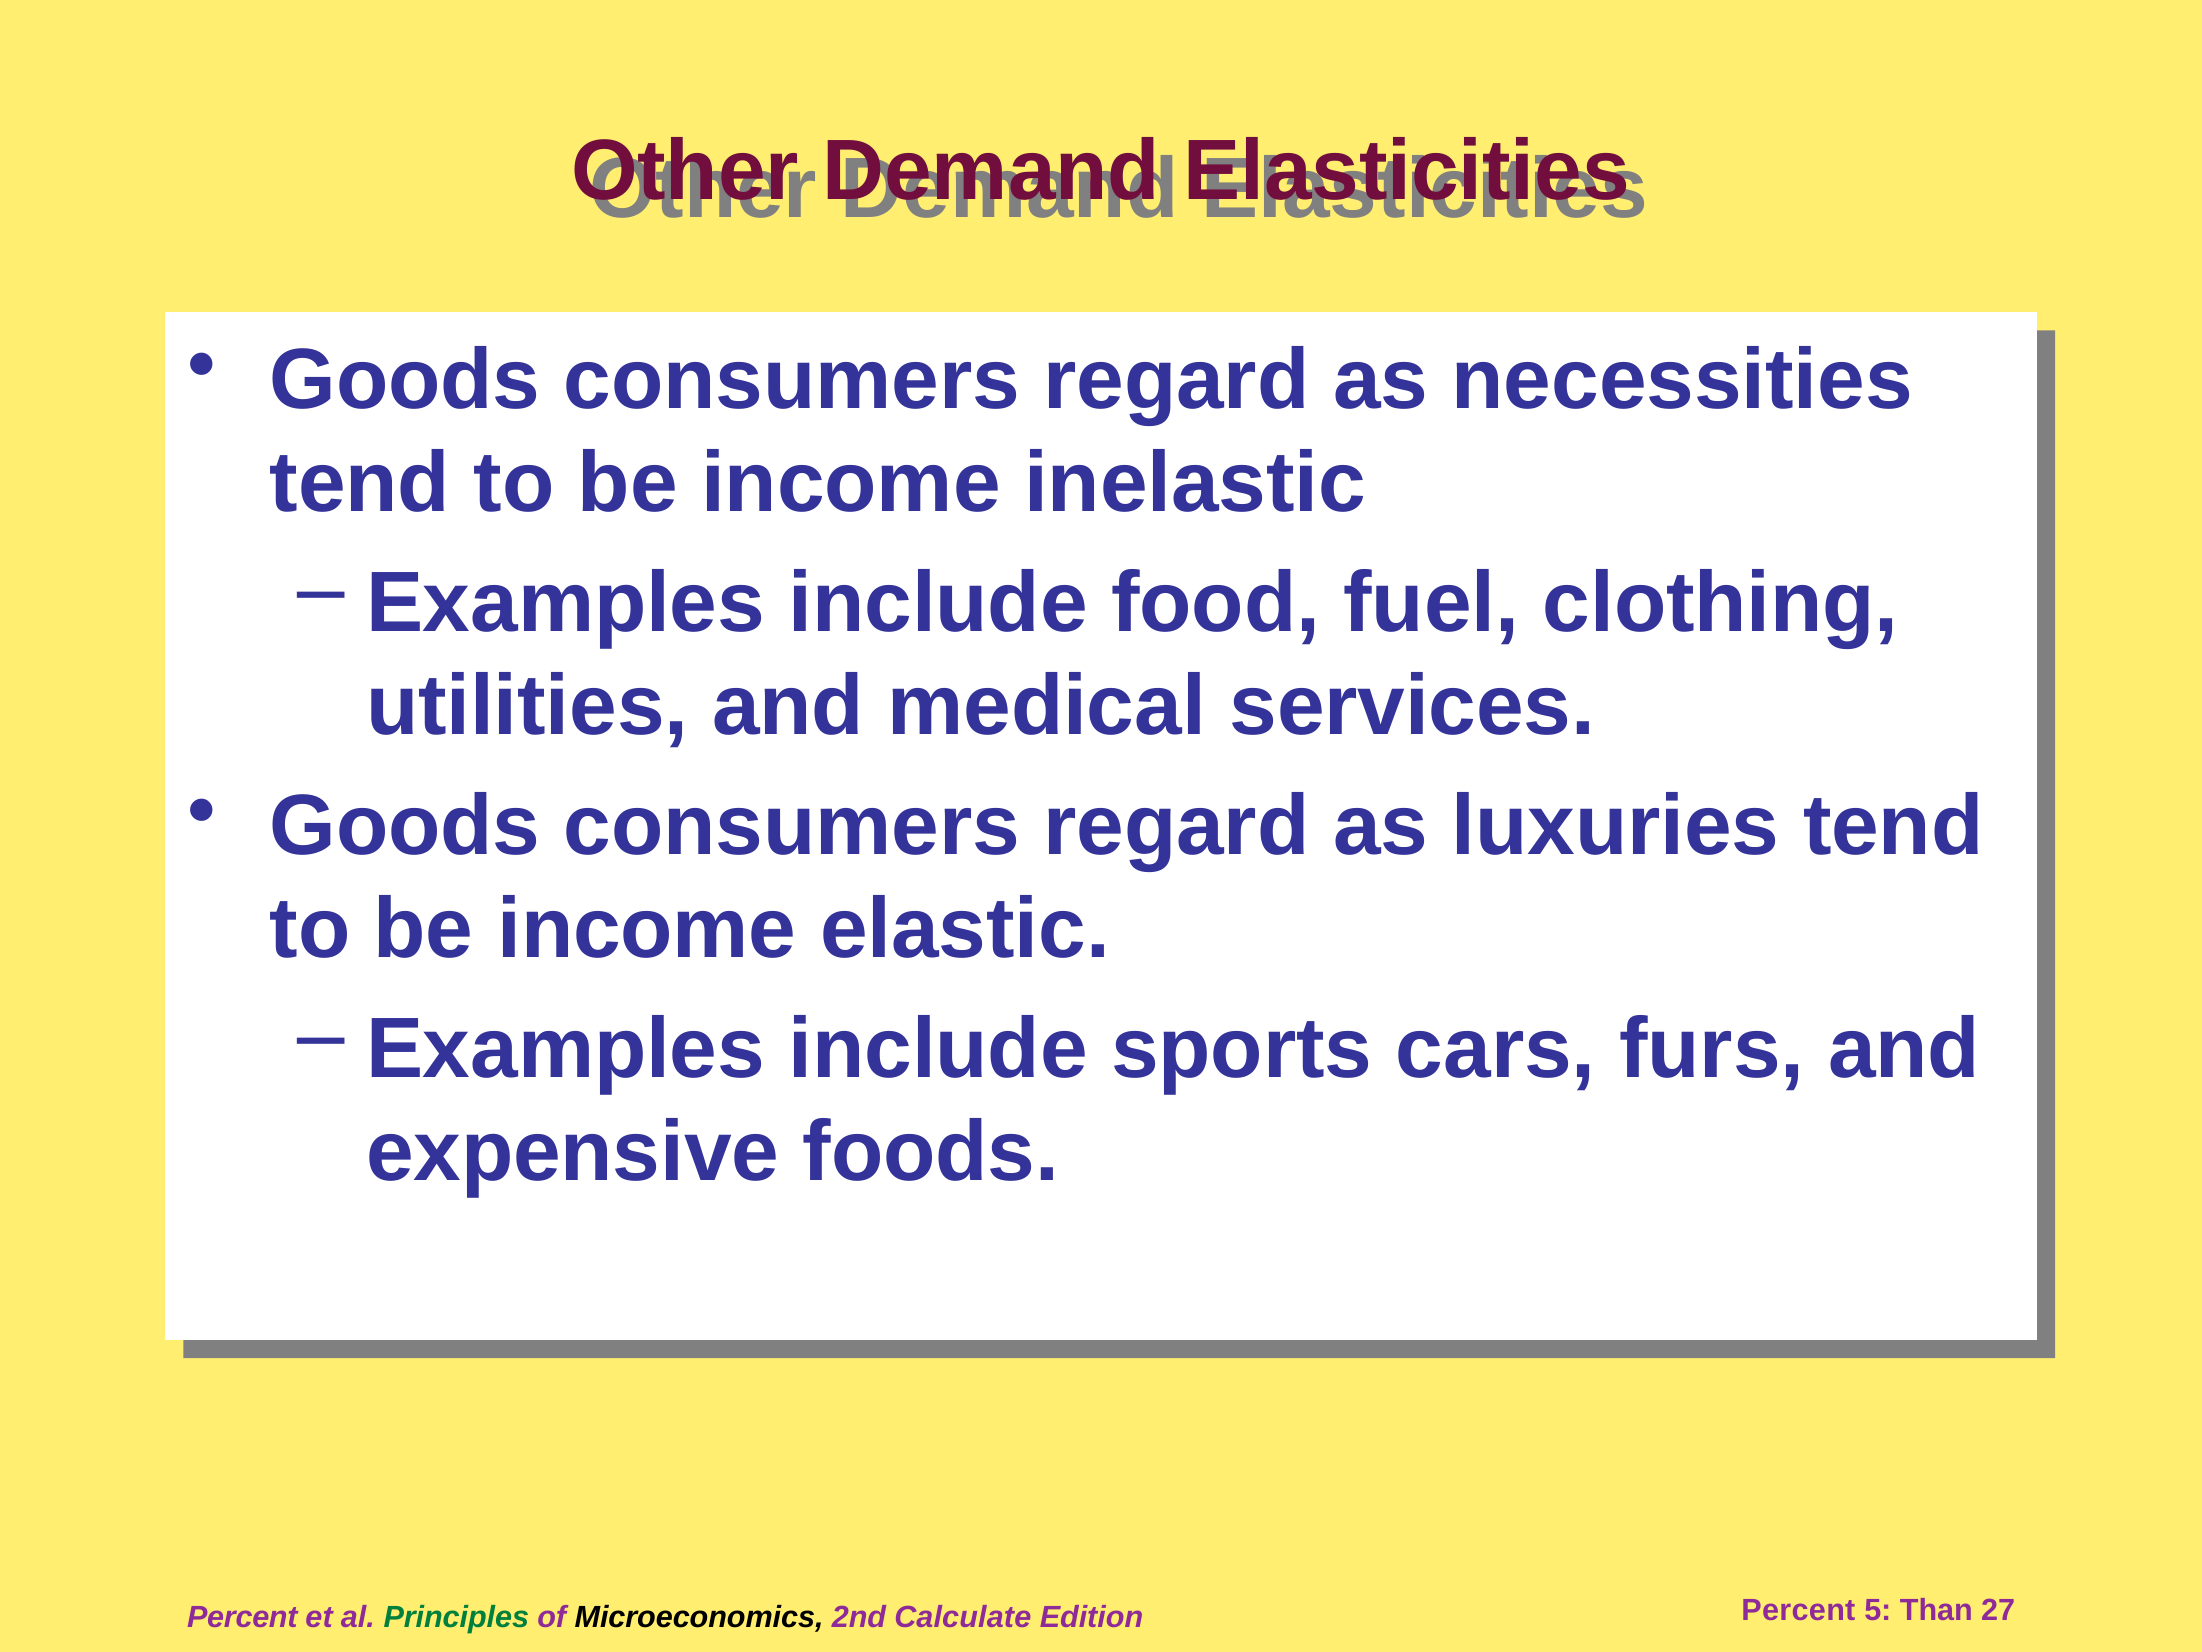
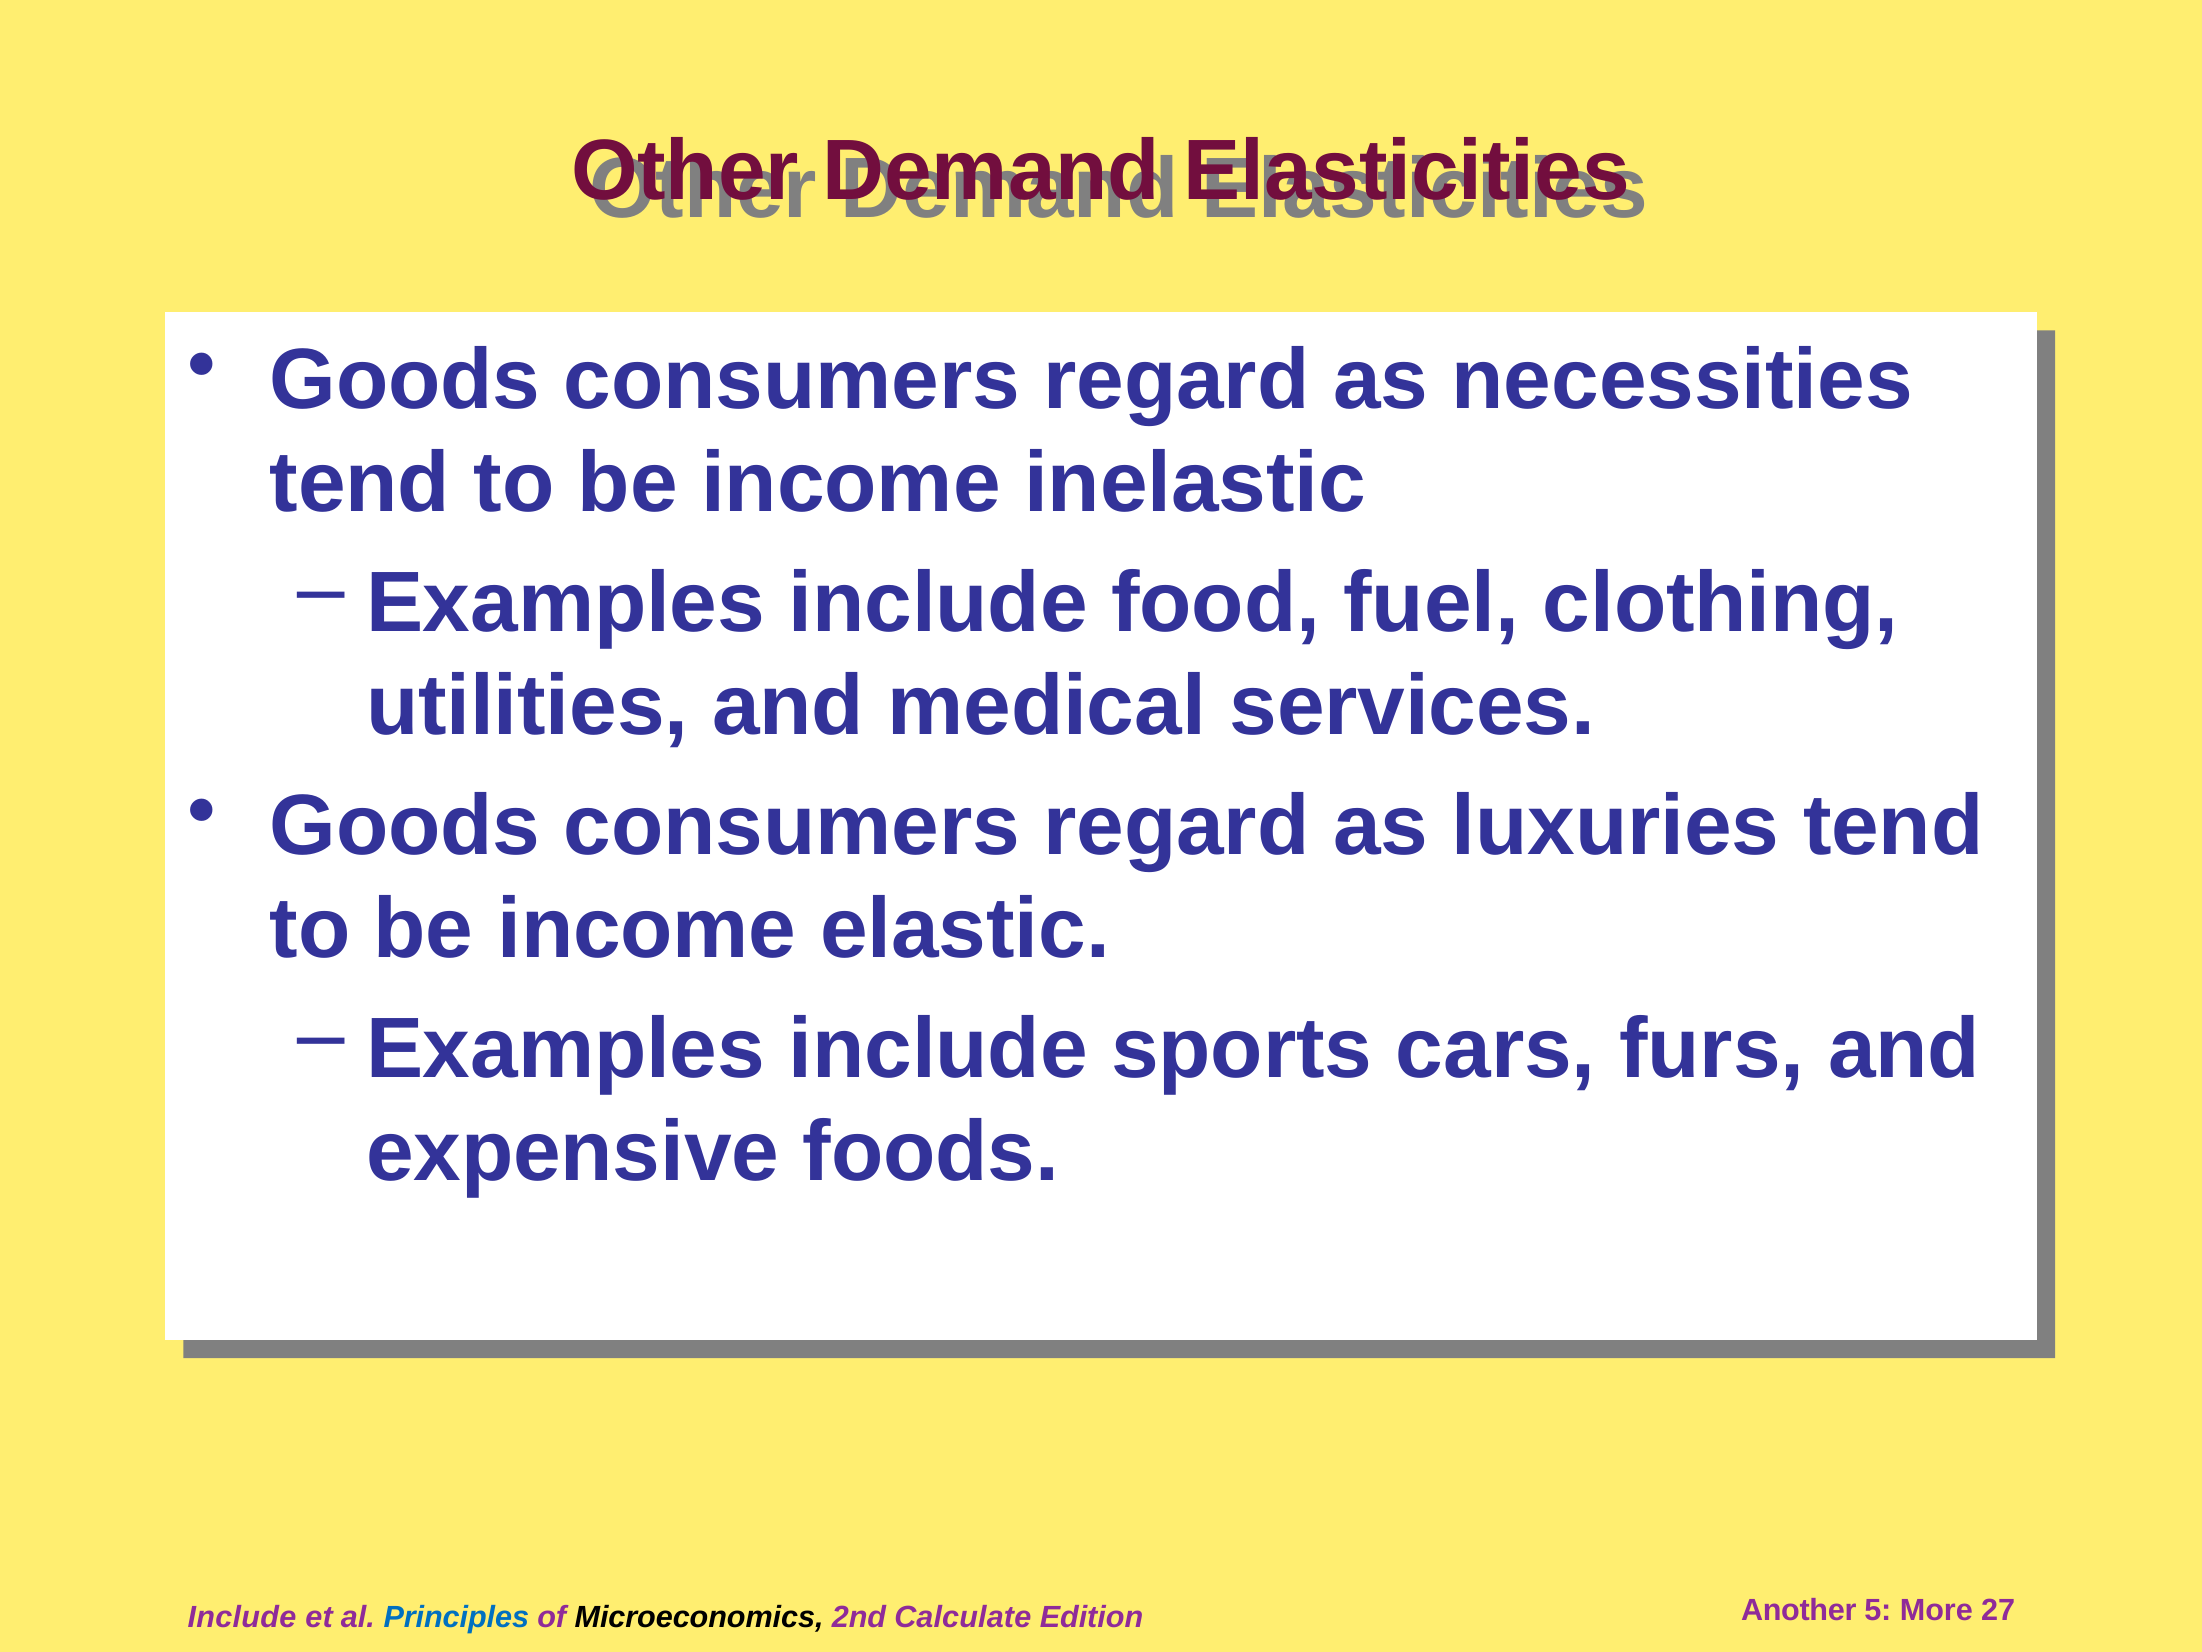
Percent: Percent -> Include (242, 1617)
Principles colour: green -> blue (456, 1617)
Edition Percent: Percent -> Another (1799, 1610)
Than: Than -> More (1936, 1610)
